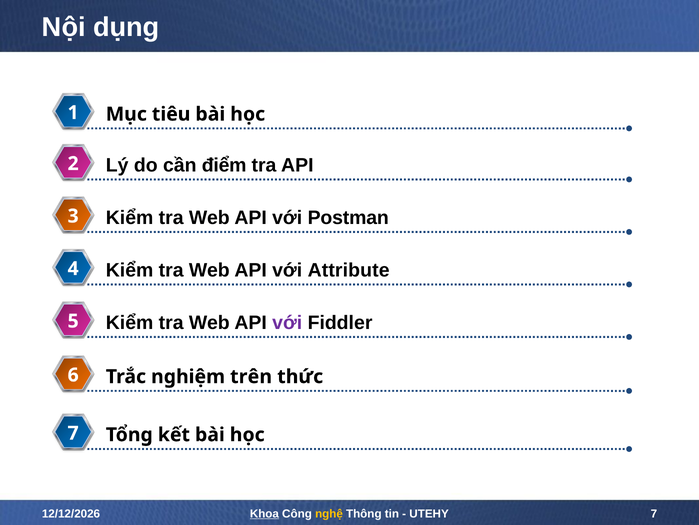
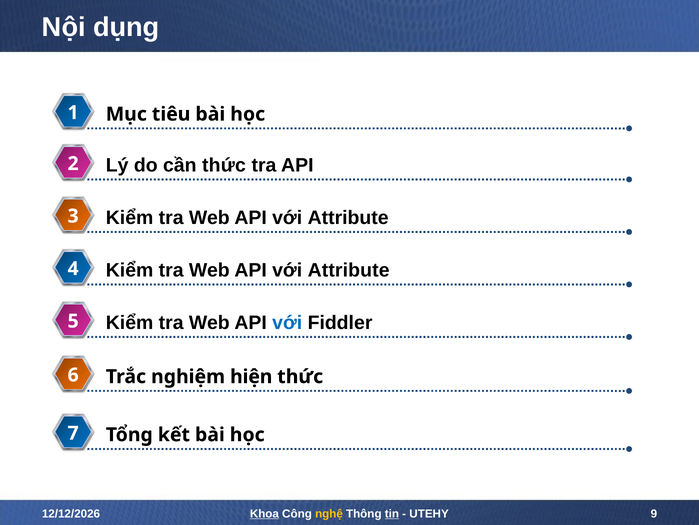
cần điểm: điểm -> thức (224, 165)
Postman: Postman -> Attribute (348, 217)
với colour: purple -> blue (287, 322)
trên: trên -> hiện (251, 376)
tin underline: none -> present (392, 513)
UTEHY 7: 7 -> 9 (654, 513)
